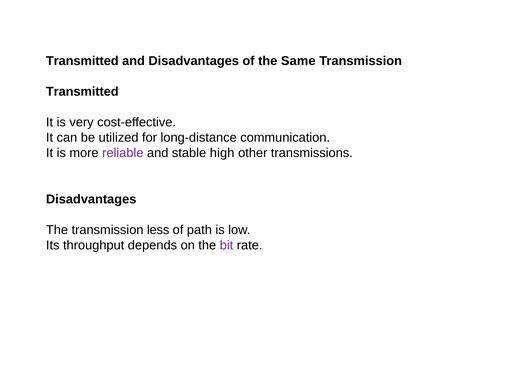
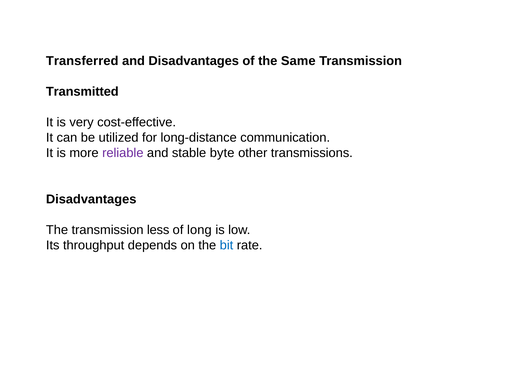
Transmitted: Transmitted -> Transferred (82, 61)
high: high -> byte (222, 153)
path: path -> long (199, 230)
bit colour: purple -> blue (226, 246)
